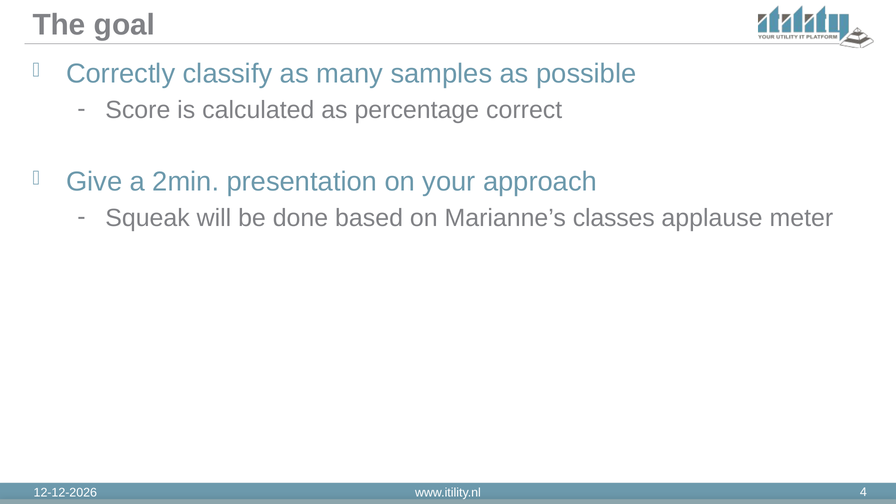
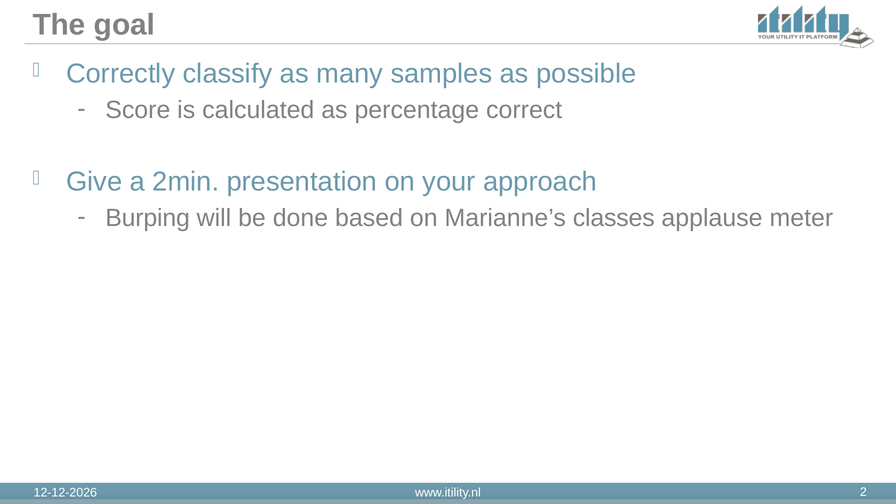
Squeak: Squeak -> Burping (148, 218)
4: 4 -> 2 (863, 492)
